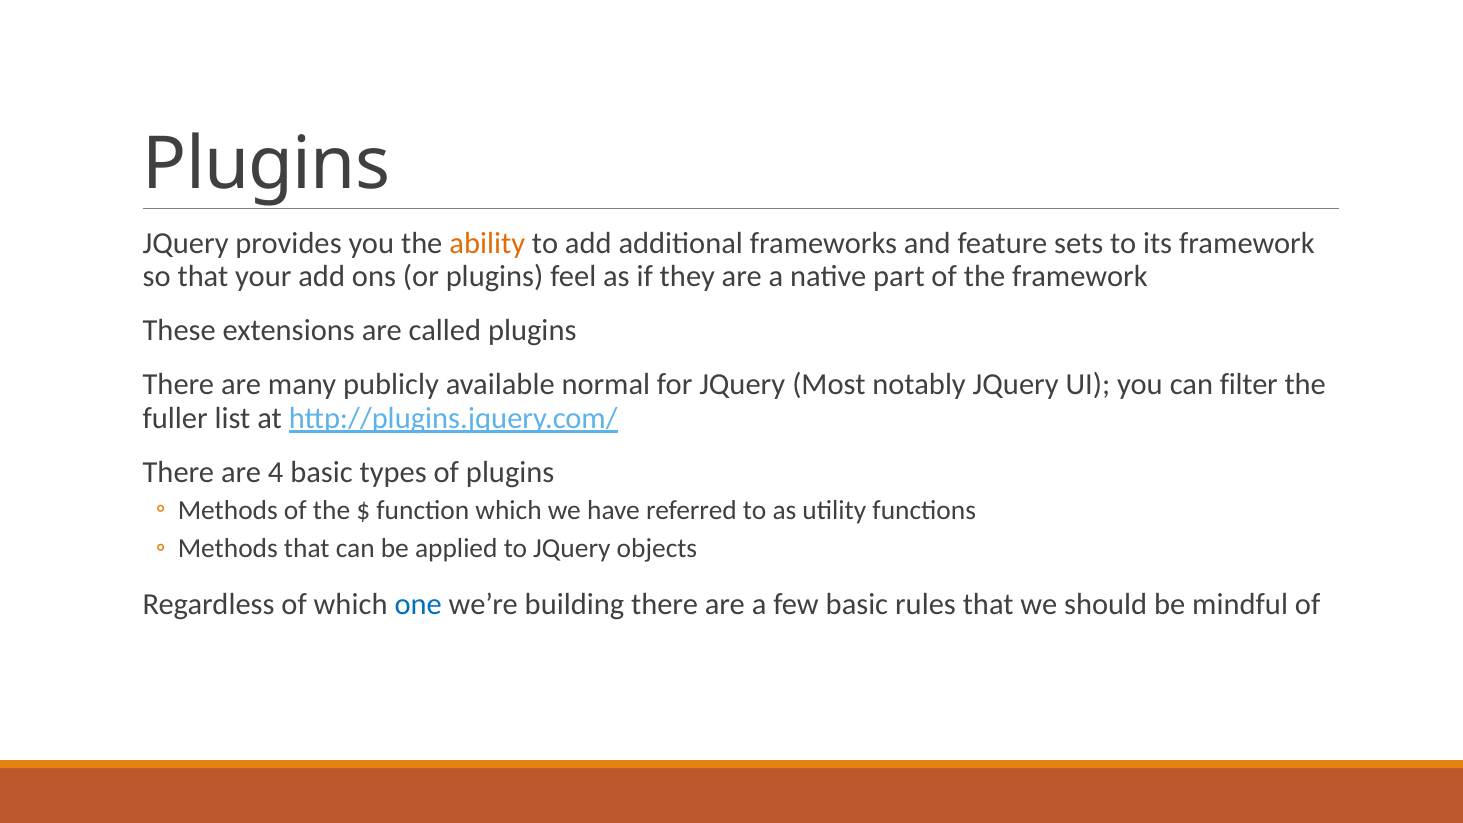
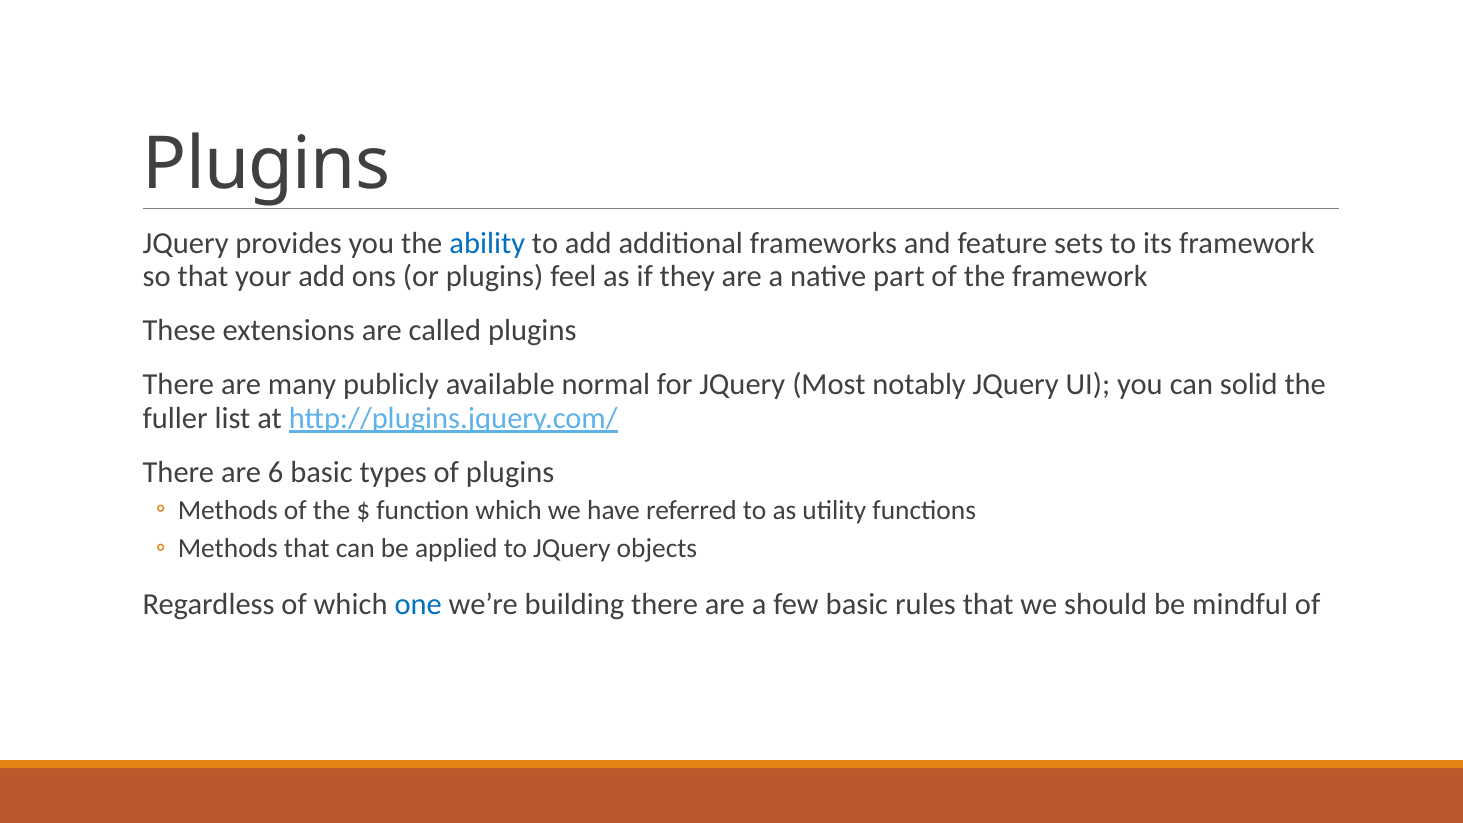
ability colour: orange -> blue (487, 243)
filter: filter -> solid (1249, 385)
4: 4 -> 6 (276, 473)
